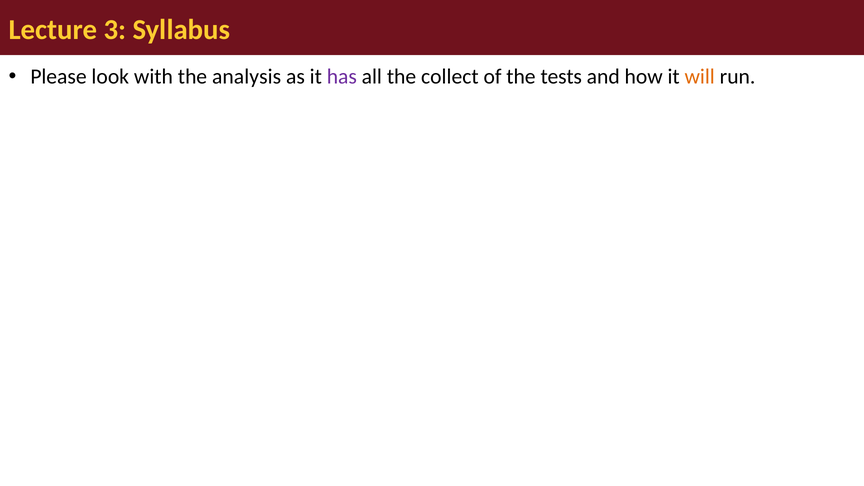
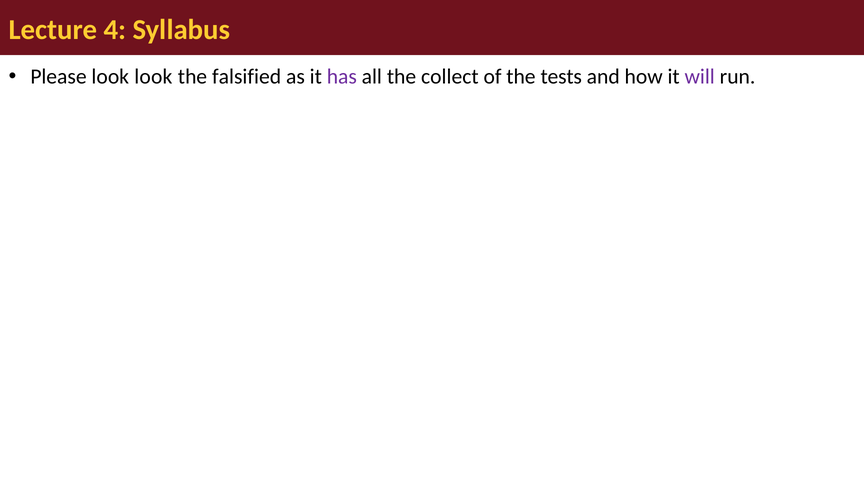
3: 3 -> 4 (115, 30)
look with: with -> look (153, 77)
analysis: analysis -> falsified (247, 77)
will colour: orange -> purple (700, 77)
